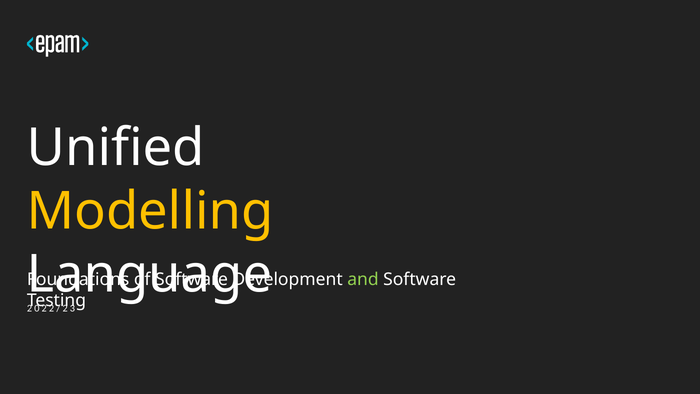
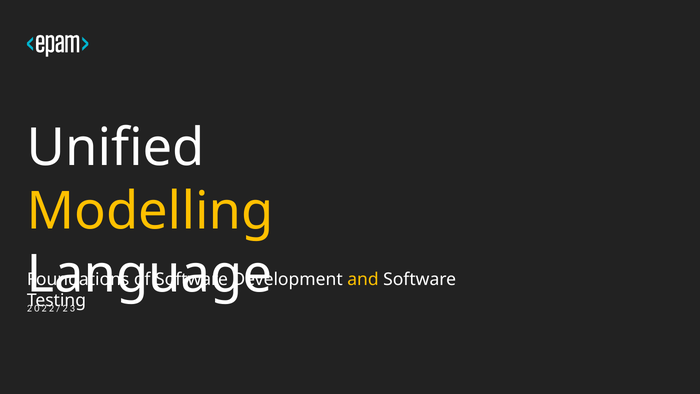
and colour: light green -> yellow (363, 279)
